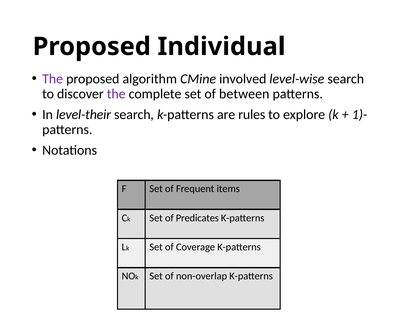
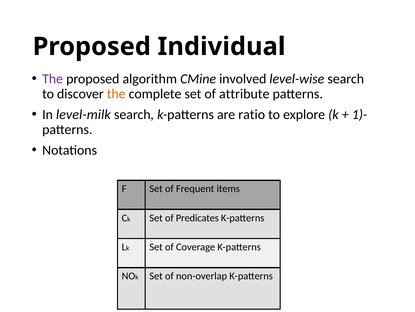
the colour: purple -> orange (116, 94)
between: between -> attribute (244, 94)
level-their: level-their -> level-milk (83, 114)
rules: rules -> ratio (252, 114)
